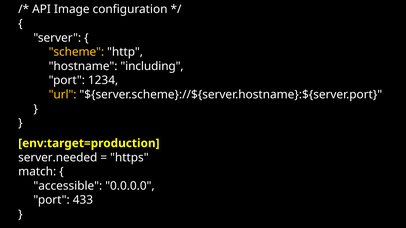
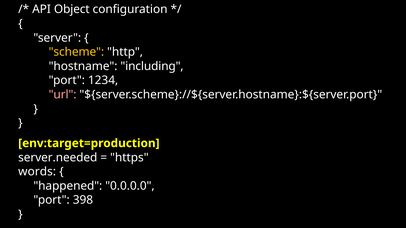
Image: Image -> Object (72, 9)
url colour: yellow -> pink (63, 95)
match: match -> words (37, 172)
accessible: accessible -> happened (68, 186)
433: 433 -> 398 (83, 200)
